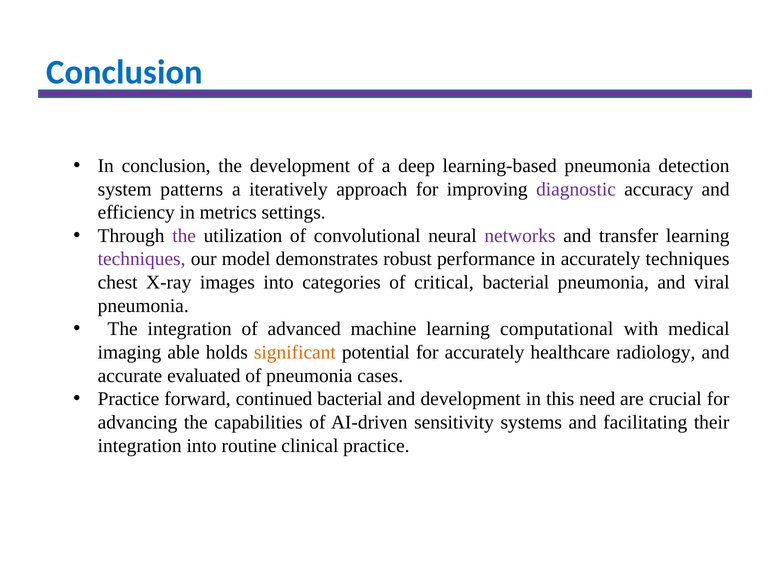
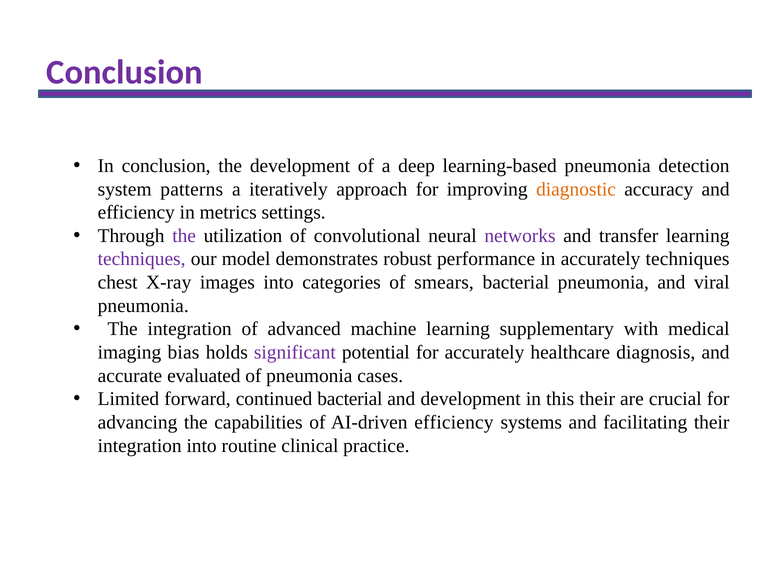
Conclusion colour: blue -> purple (125, 72)
diagnostic colour: purple -> orange (576, 189)
critical: critical -> smears (444, 282)
computational: computational -> supplementary (557, 329)
able: able -> bias (183, 352)
significant colour: orange -> purple (295, 352)
radiology: radiology -> diagnosis (656, 352)
Practice: Practice -> Limited (128, 399)
this need: need -> their (597, 399)
AI-driven sensitivity: sensitivity -> efficiency (454, 422)
